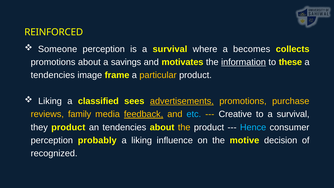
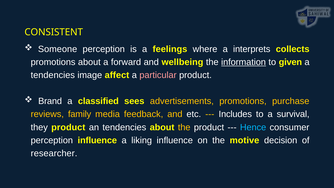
REINFORCED: REINFORCED -> CONSISTENT (54, 32)
is a survival: survival -> feelings (170, 49)
becomes: becomes -> interprets (252, 49)
savings: savings -> forward (126, 62)
motivates: motivates -> wellbeing (182, 62)
these: these -> given (290, 62)
frame: frame -> affect (117, 75)
particular colour: yellow -> pink (158, 75)
Liking: Liking -> Brand (50, 101)
advertisements underline: present -> none (182, 101)
feedback underline: present -> none (144, 114)
etc colour: light blue -> white (194, 114)
Creative: Creative -> Includes (235, 114)
perception probably: probably -> influence (97, 140)
recognized: recognized -> researcher (54, 153)
